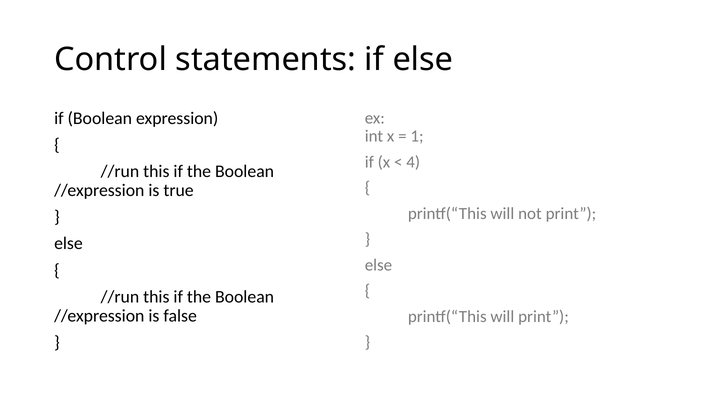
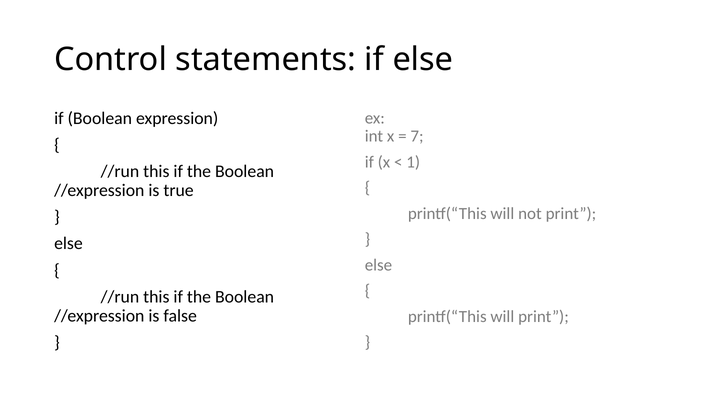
1: 1 -> 7 (417, 136)
4: 4 -> 1 (413, 162)
